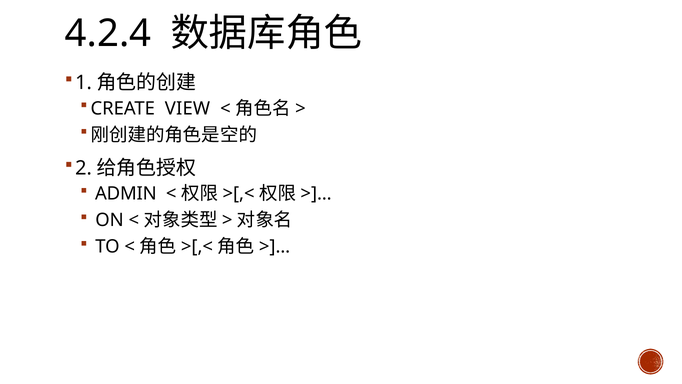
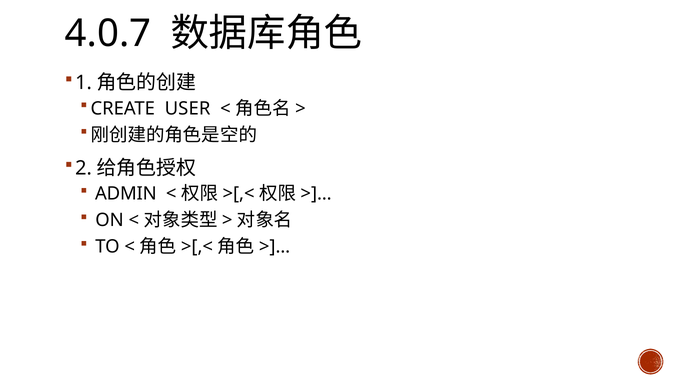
4.2.4: 4.2.4 -> 4.0.7 (108, 34)
VIEW: VIEW -> USER (188, 108)
